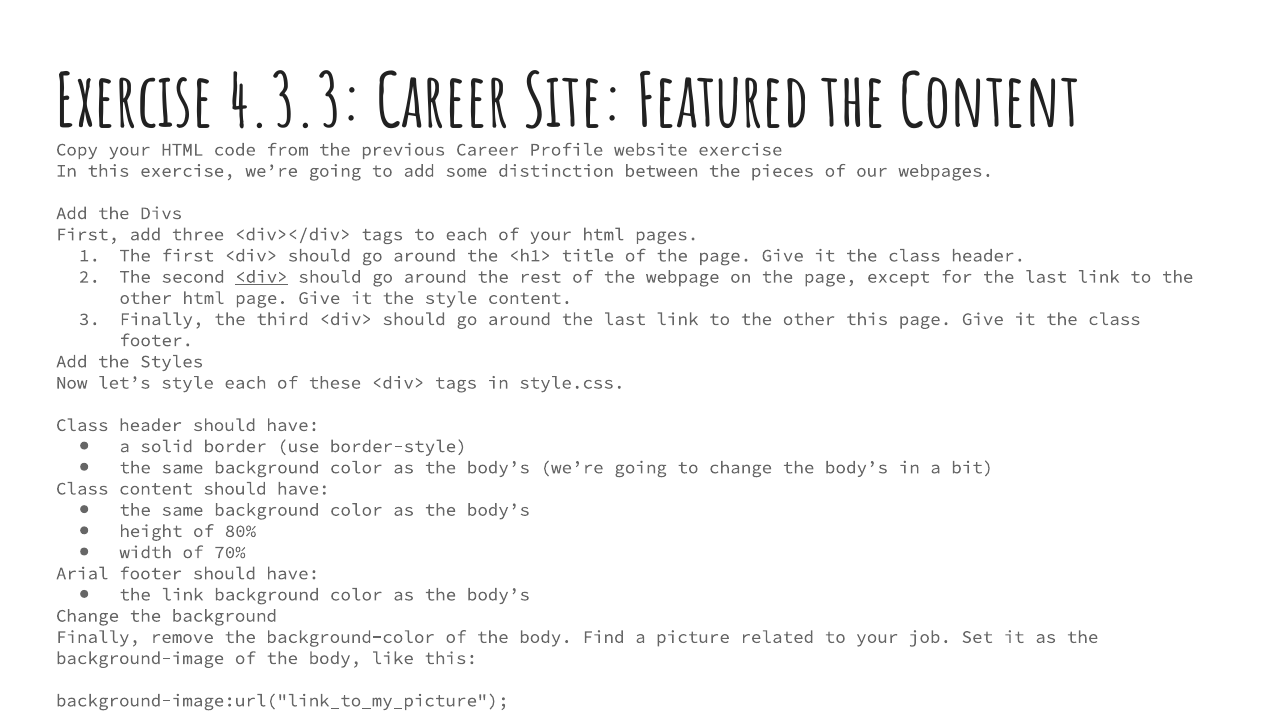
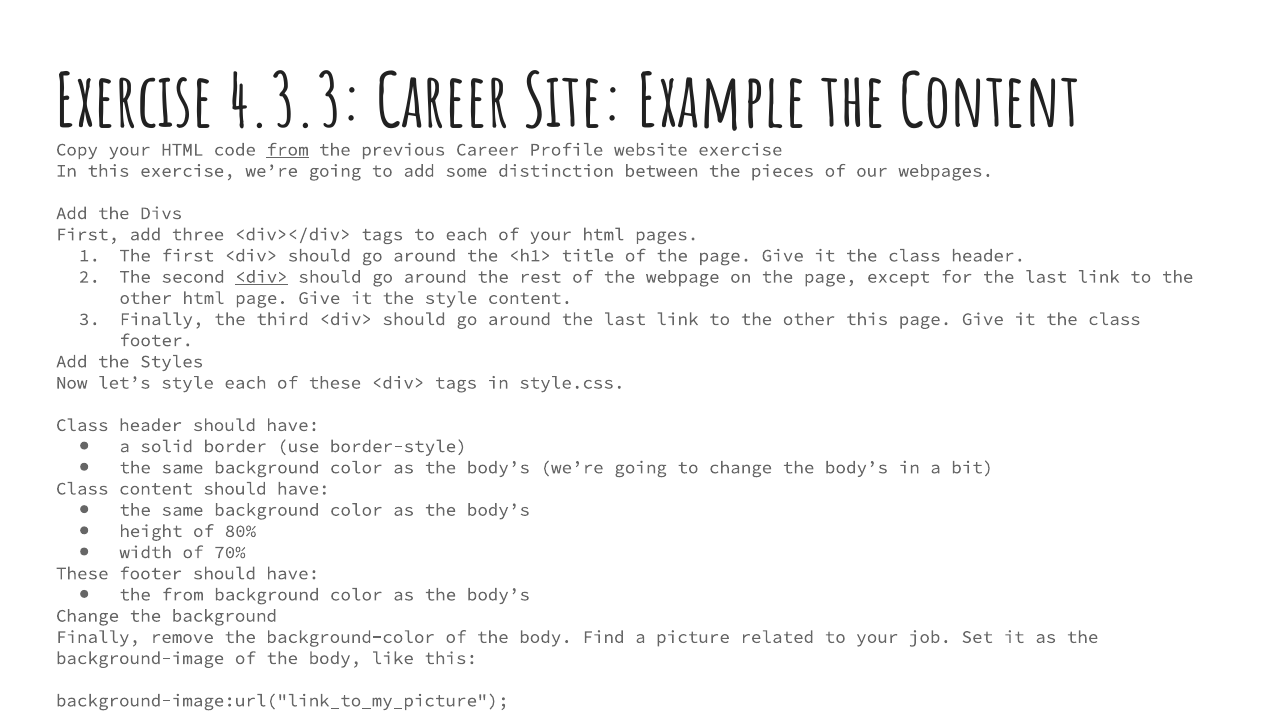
Featured: Featured -> Example (722, 103)
from underline: none -> present (288, 150)
Arial: Arial -> These (82, 573)
the link: link -> from (183, 595)
